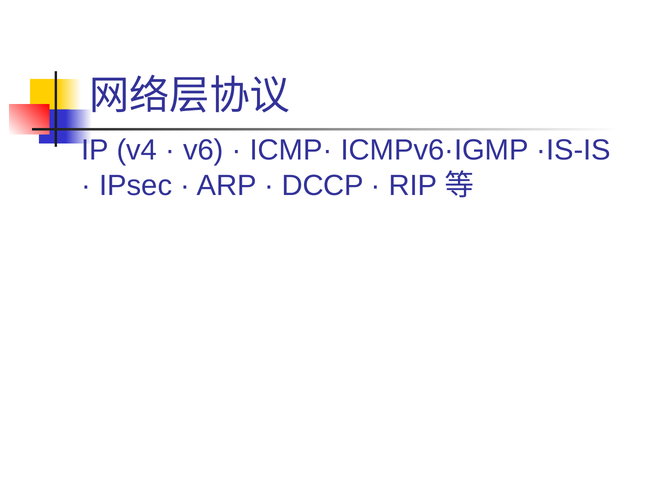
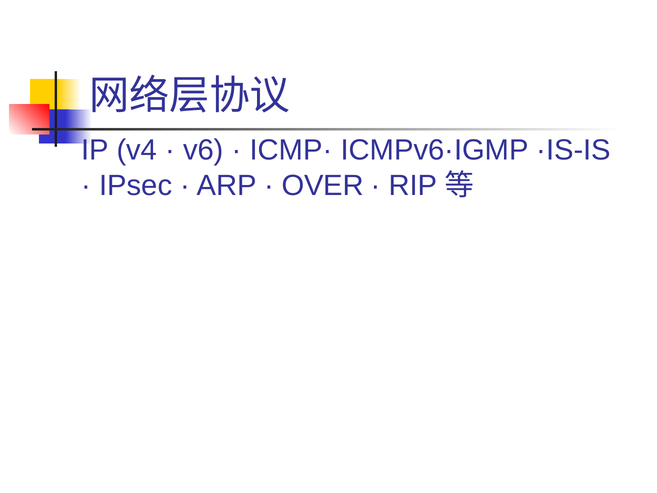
DCCP: DCCP -> OVER (323, 185)
